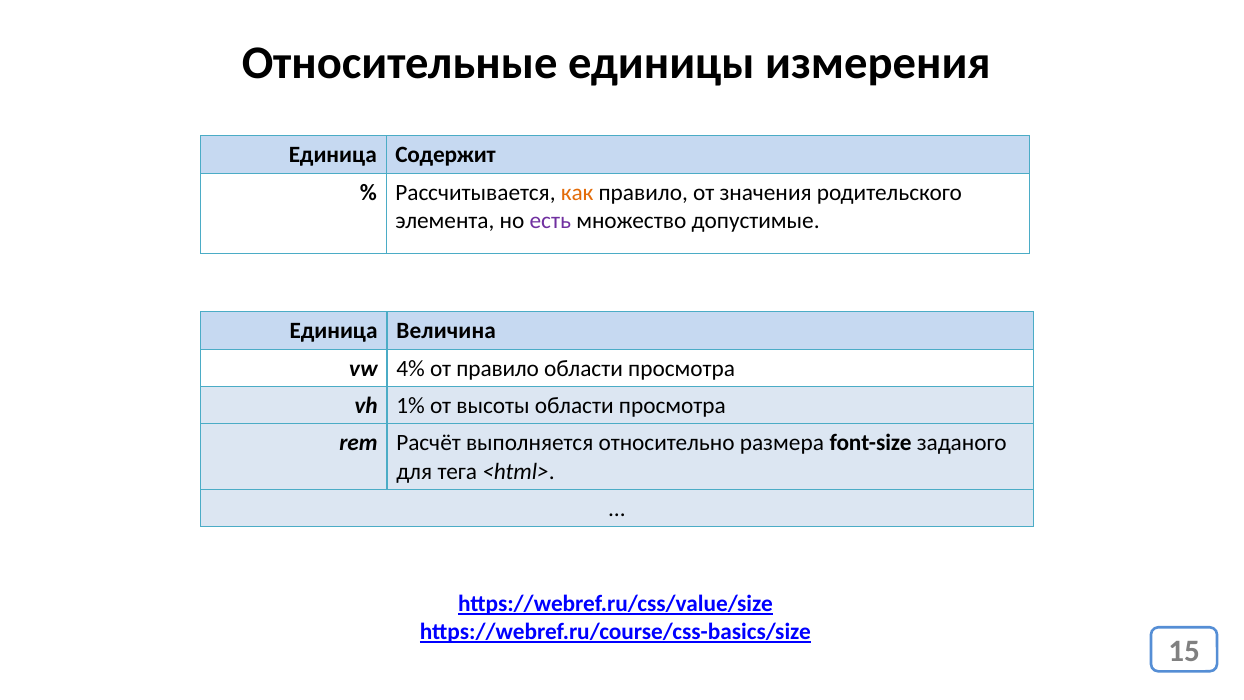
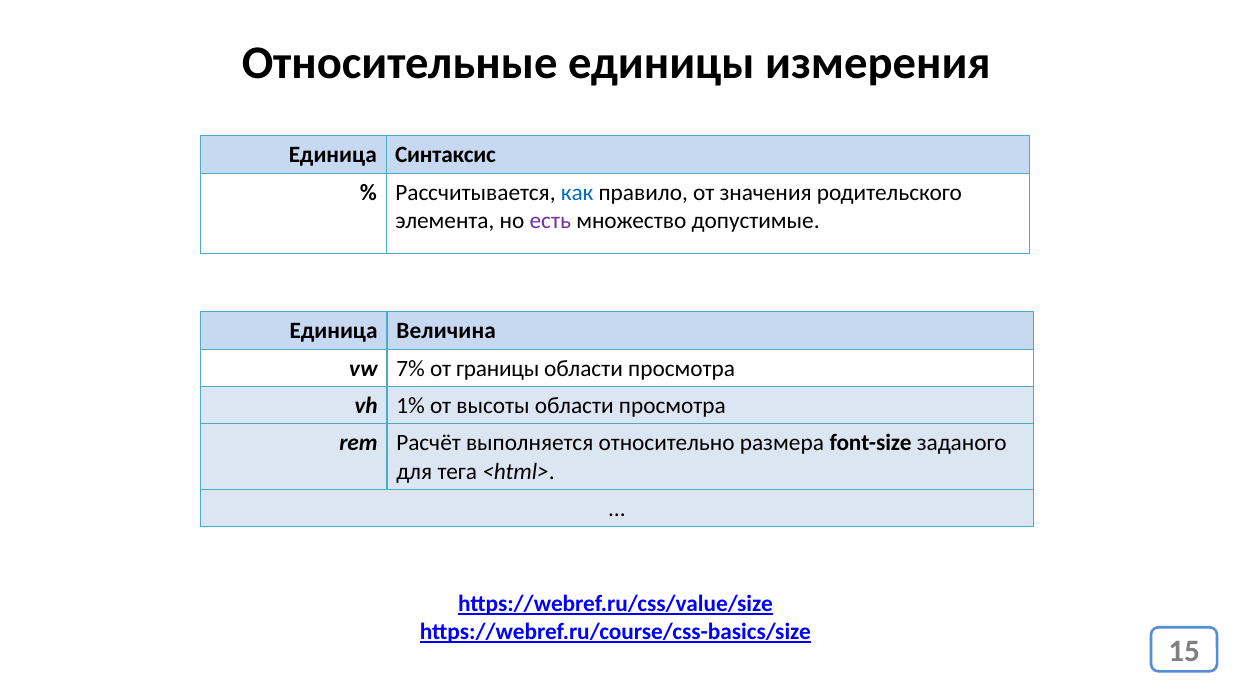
Содержит: Содержит -> Синтаксис (445, 155)
как colour: orange -> blue (577, 192)
4%: 4% -> 7% (411, 368)
от правило: правило -> границы (498, 368)
